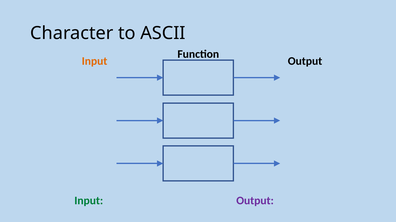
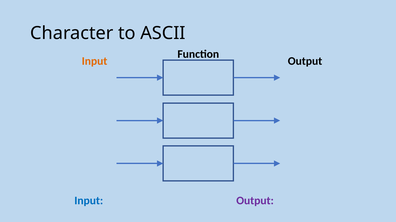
Input colour: green -> blue (89, 201)
